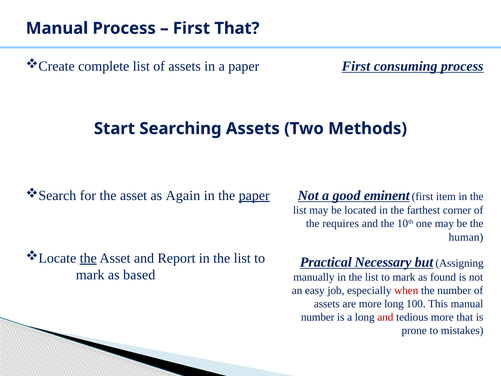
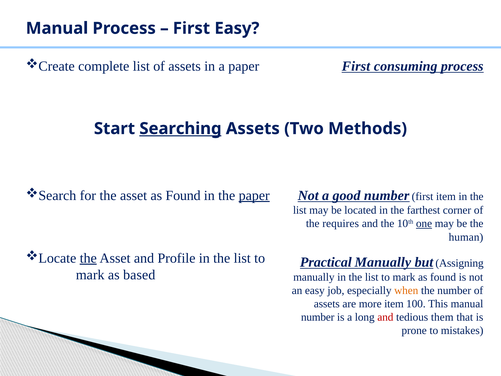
First That: That -> Easy (237, 28)
Searching underline: none -> present (180, 128)
asset as Again: Again -> Found (183, 195)
good eminent: eminent -> number (387, 195)
one underline: none -> present (424, 223)
Report: Report -> Profile (176, 258)
Practical Necessary: Necessary -> Manually (383, 262)
when colour: red -> orange (406, 290)
more long: long -> item (394, 304)
tedious more: more -> them (442, 317)
